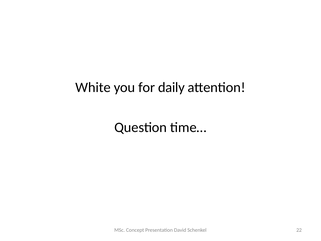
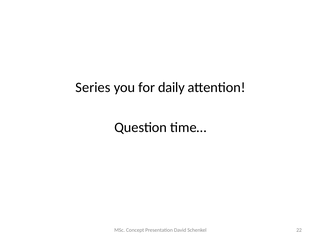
White: White -> Series (93, 87)
